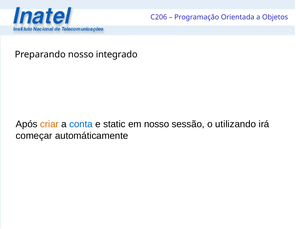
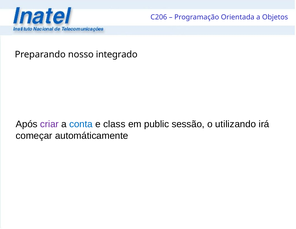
criar colour: orange -> purple (49, 124)
static: static -> class (114, 124)
em nosso: nosso -> public (157, 124)
